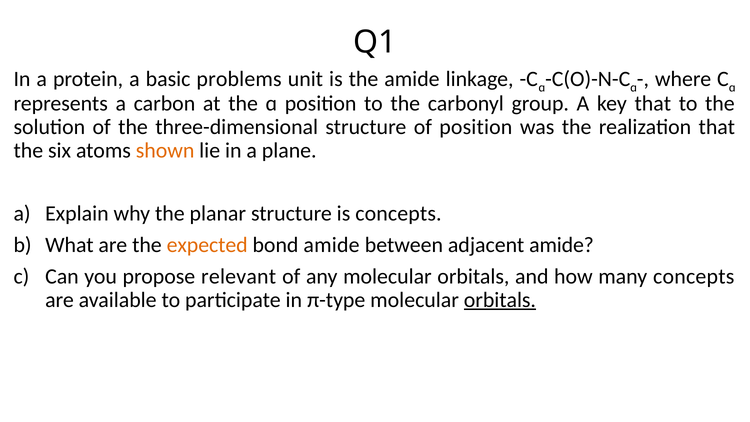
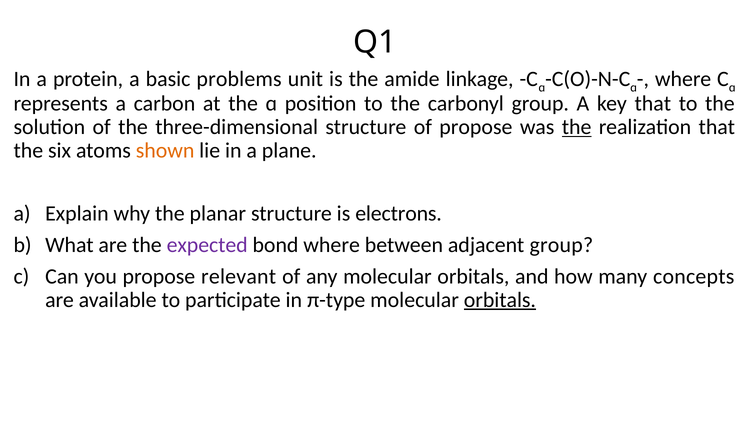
of position: position -> propose (476, 127)
the underline: none -> present (577, 127)
is concepts: concepts -> electrons (399, 213)
expected colour: orange -> purple (207, 245)
bond amide: amide -> where (332, 245)
adjacent amide: amide -> group (561, 245)
